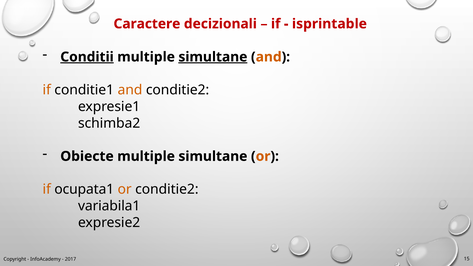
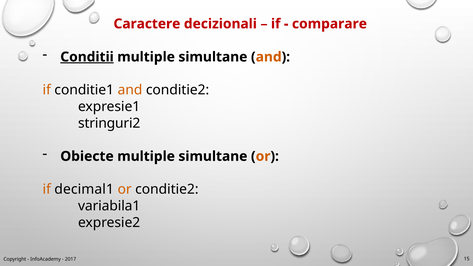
isprintable: isprintable -> comparare (329, 24)
simultane underline: present -> none (213, 57)
schimba2: schimba2 -> stringuri2 (109, 123)
ocupata1: ocupata1 -> decimal1 (84, 189)
